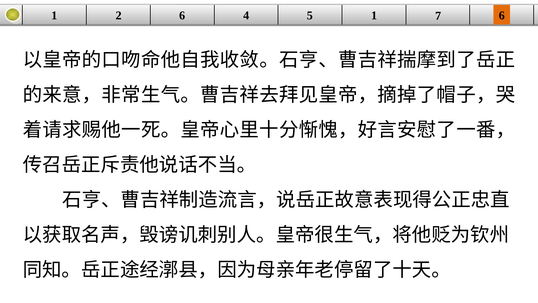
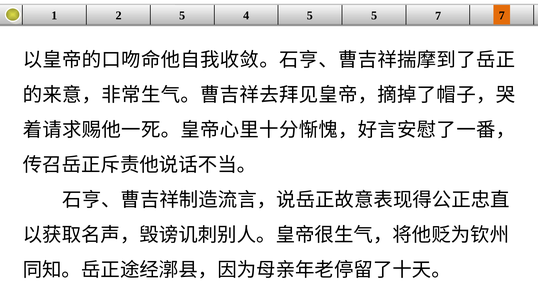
2 6: 6 -> 5 (182, 15)
5 1: 1 -> 5 (374, 15)
7 6: 6 -> 7 (502, 15)
